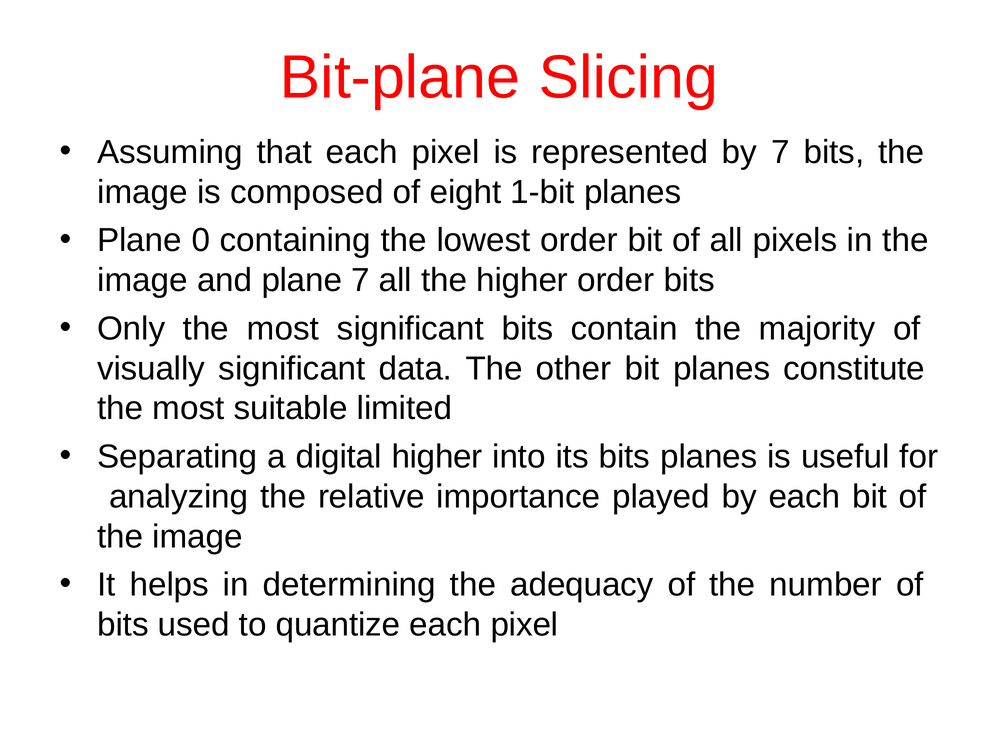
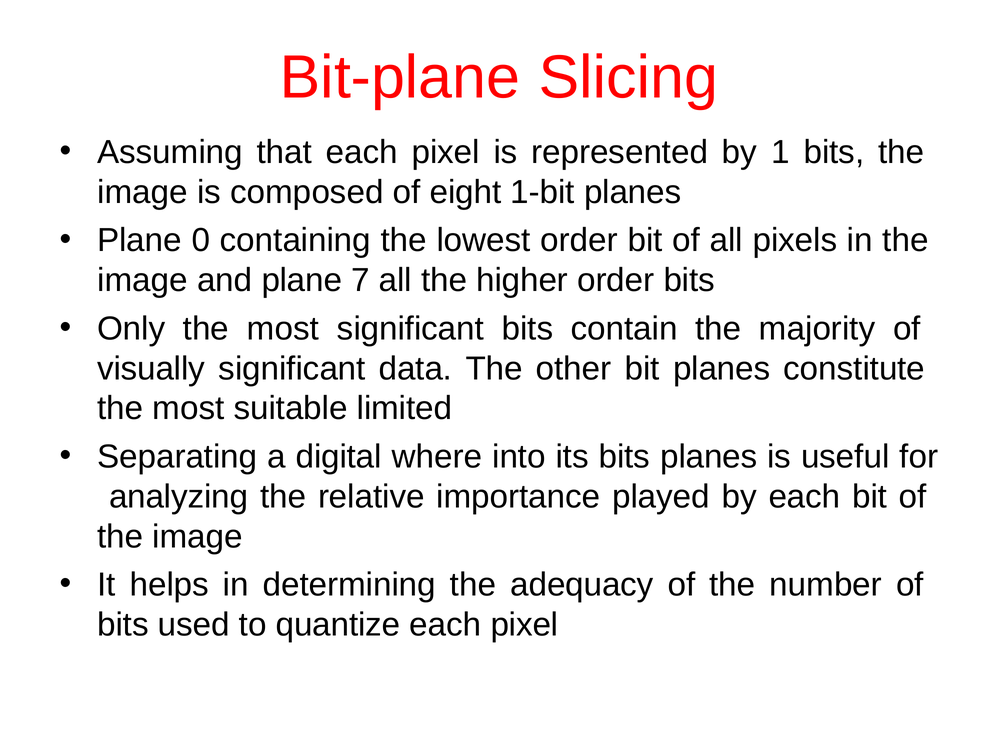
by 7: 7 -> 1 (780, 152)
digital higher: higher -> where (437, 456)
